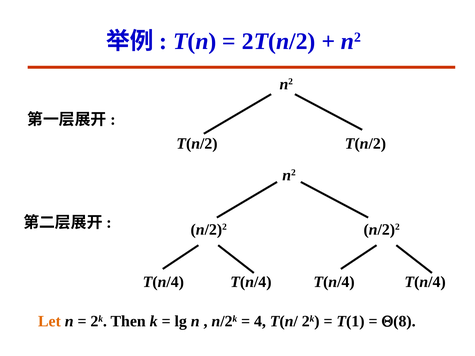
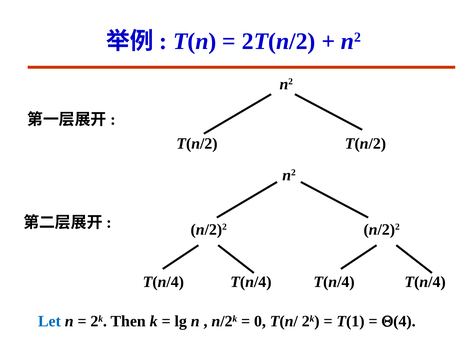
Let colour: orange -> blue (49, 321)
4: 4 -> 0 (260, 321)
8: 8 -> 4 (404, 321)
